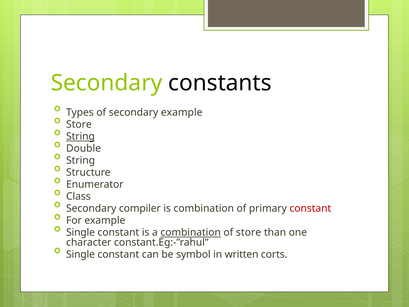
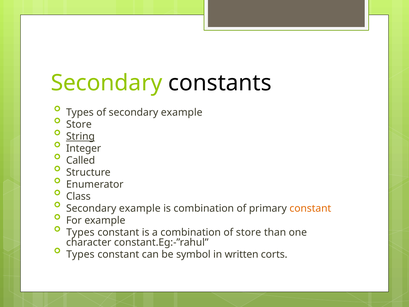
Double: Double -> Integer (84, 148)
String: String -> Called (81, 160)
compiler: compiler -> example (140, 208)
constant colour: red -> orange (310, 208)
Single: Single -> Types (80, 232)
combination underline: present -> none (191, 232)
Single: Single -> Types (80, 254)
